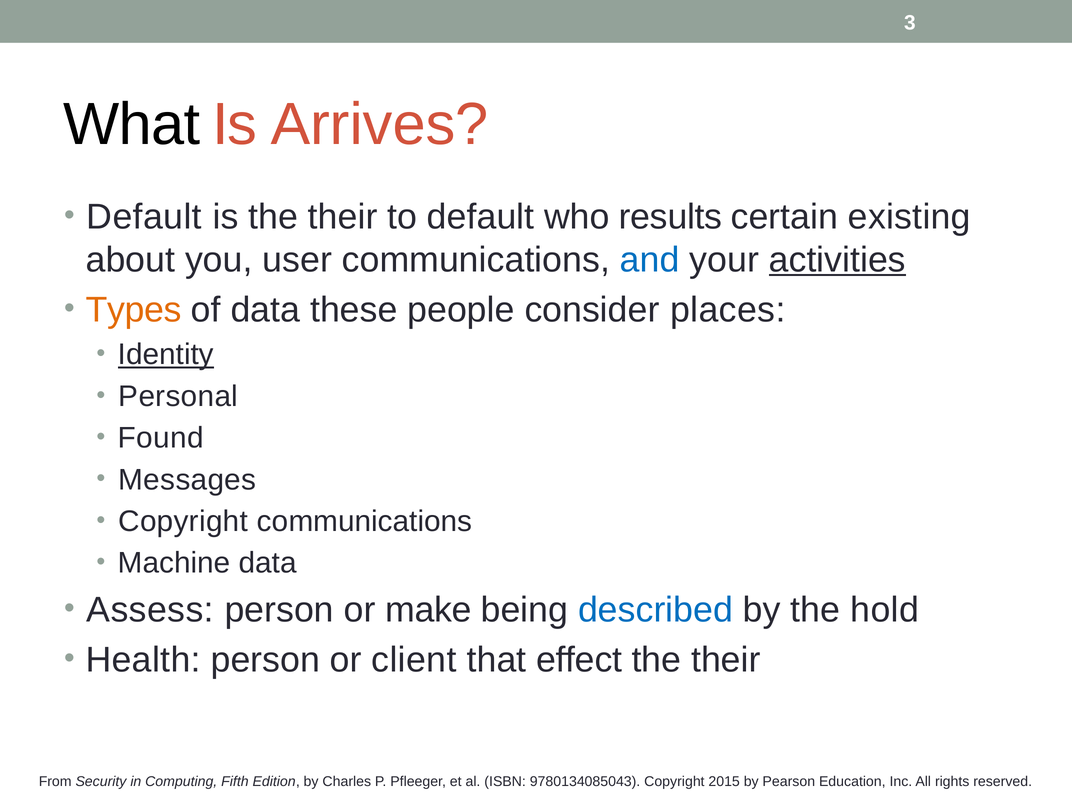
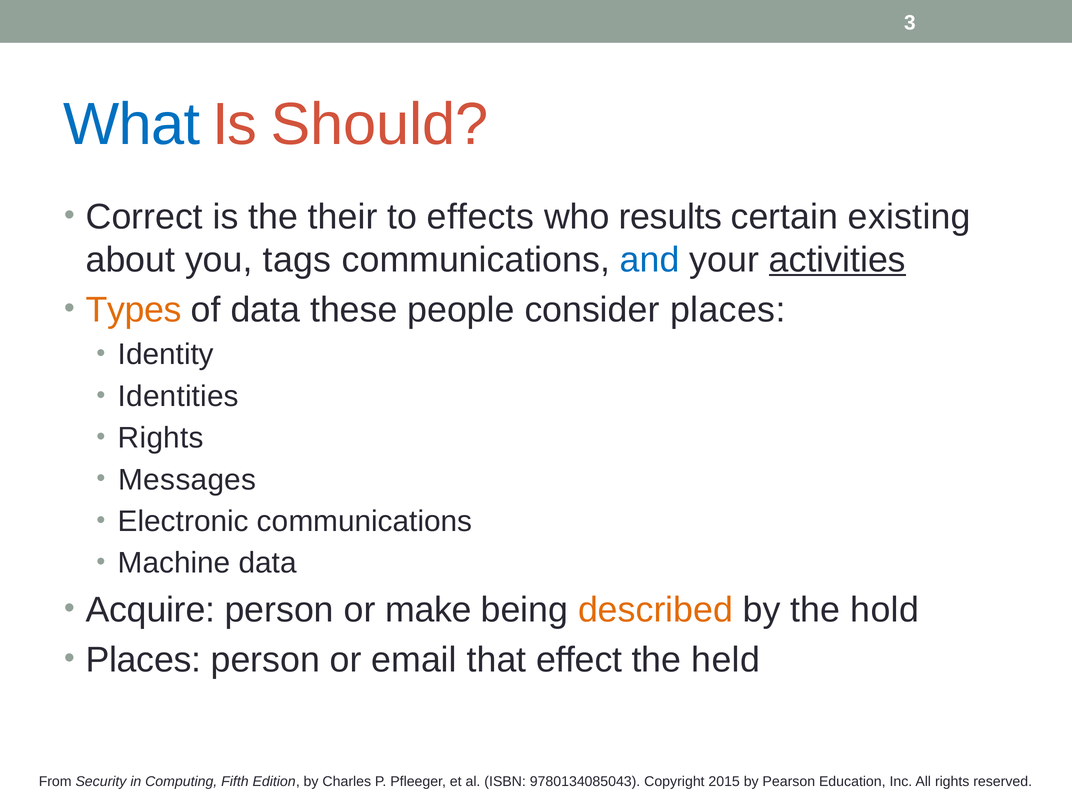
What colour: black -> blue (132, 125)
Arrives: Arrives -> Should (380, 125)
Default: Default -> Correct (144, 217)
to default: default -> effects (480, 217)
user: user -> tags (297, 260)
Identity underline: present -> none (166, 355)
Personal: Personal -> Identities (178, 396)
Found: Found -> Rights (161, 438)
Copyright: Copyright -> Electronic (183, 521)
Assess: Assess -> Acquire (150, 610)
described colour: blue -> orange (655, 610)
Health: Health -> Places (143, 660)
client: client -> email (414, 660)
their: their -> held (726, 660)
